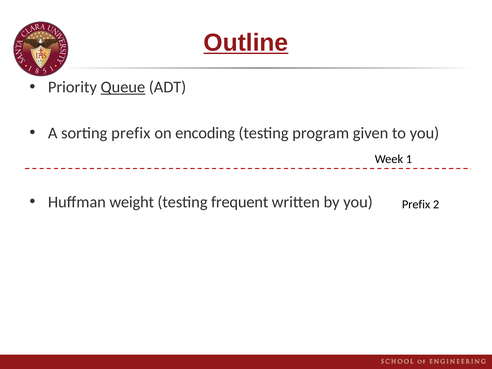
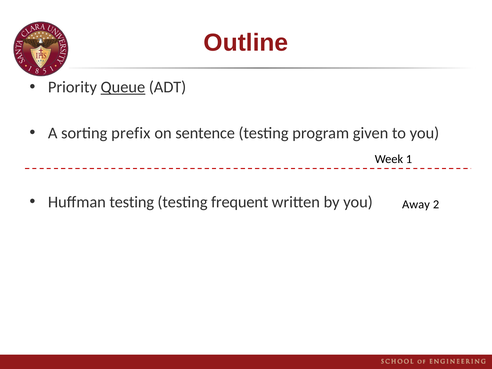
Outline underline: present -> none (246, 43)
encoding: encoding -> sentence (205, 133)
Huffman weight: weight -> testing (132, 202)
Prefix: Prefix -> Away (416, 205)
